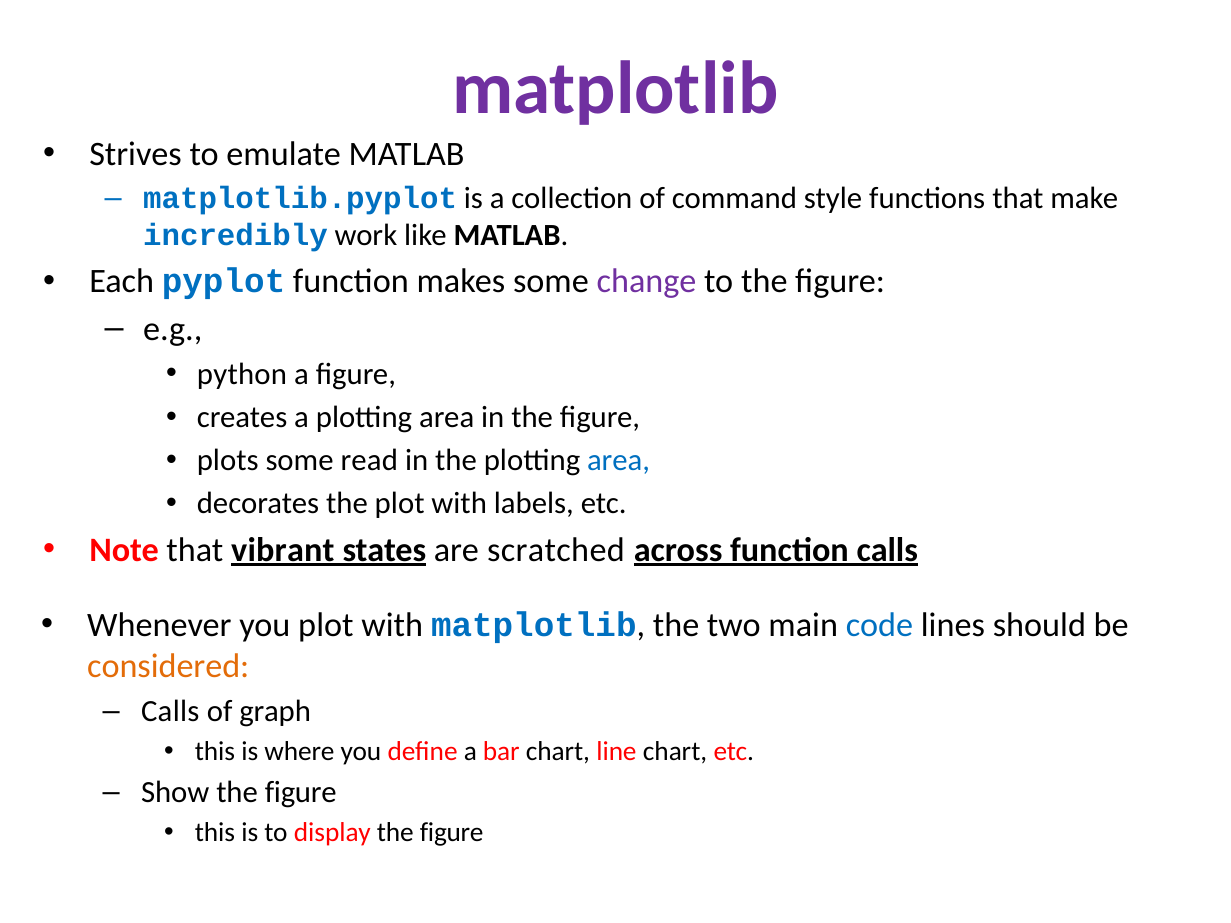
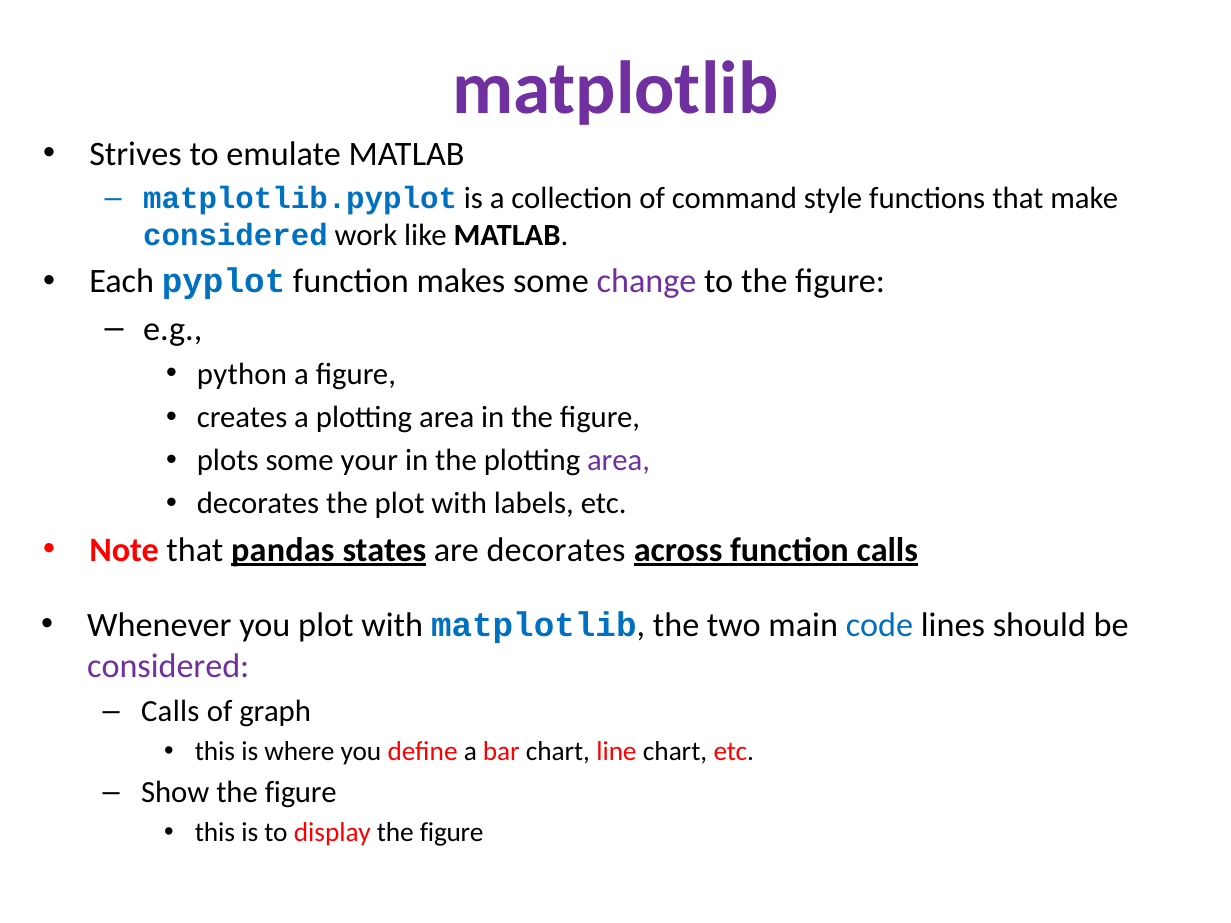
incredibly: incredibly -> considered (235, 236)
read: read -> your (369, 461)
area colour: blue -> purple (618, 461)
vibrant: vibrant -> pandas (283, 550)
are scratched: scratched -> decorates (556, 550)
considered colour: orange -> purple (168, 667)
